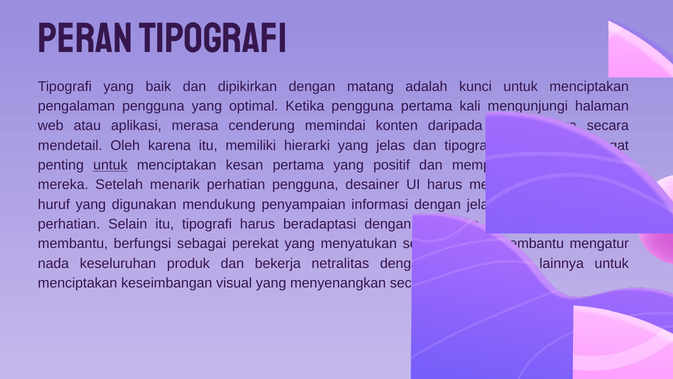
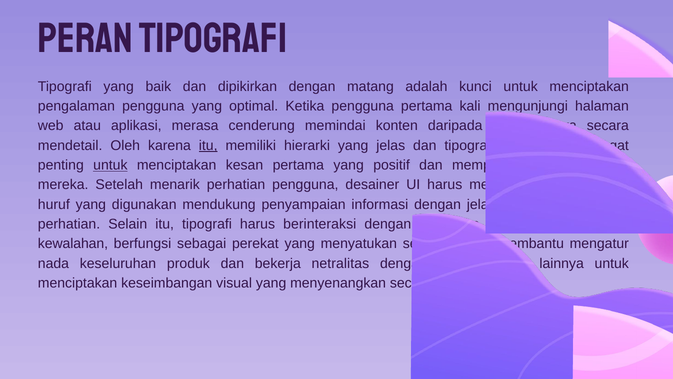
itu underline: none -> present (208, 145)
beradaptasi: beradaptasi -> berinteraksi (320, 224)
membantu: membantu -> kewalahan (73, 244)
